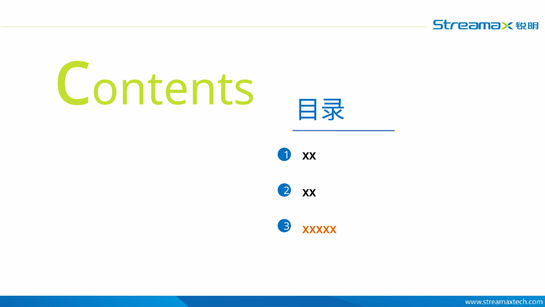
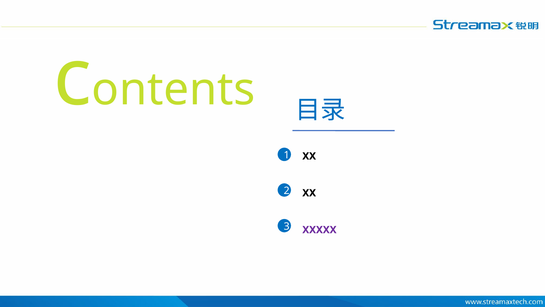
XXXXX colour: orange -> purple (319, 230)
